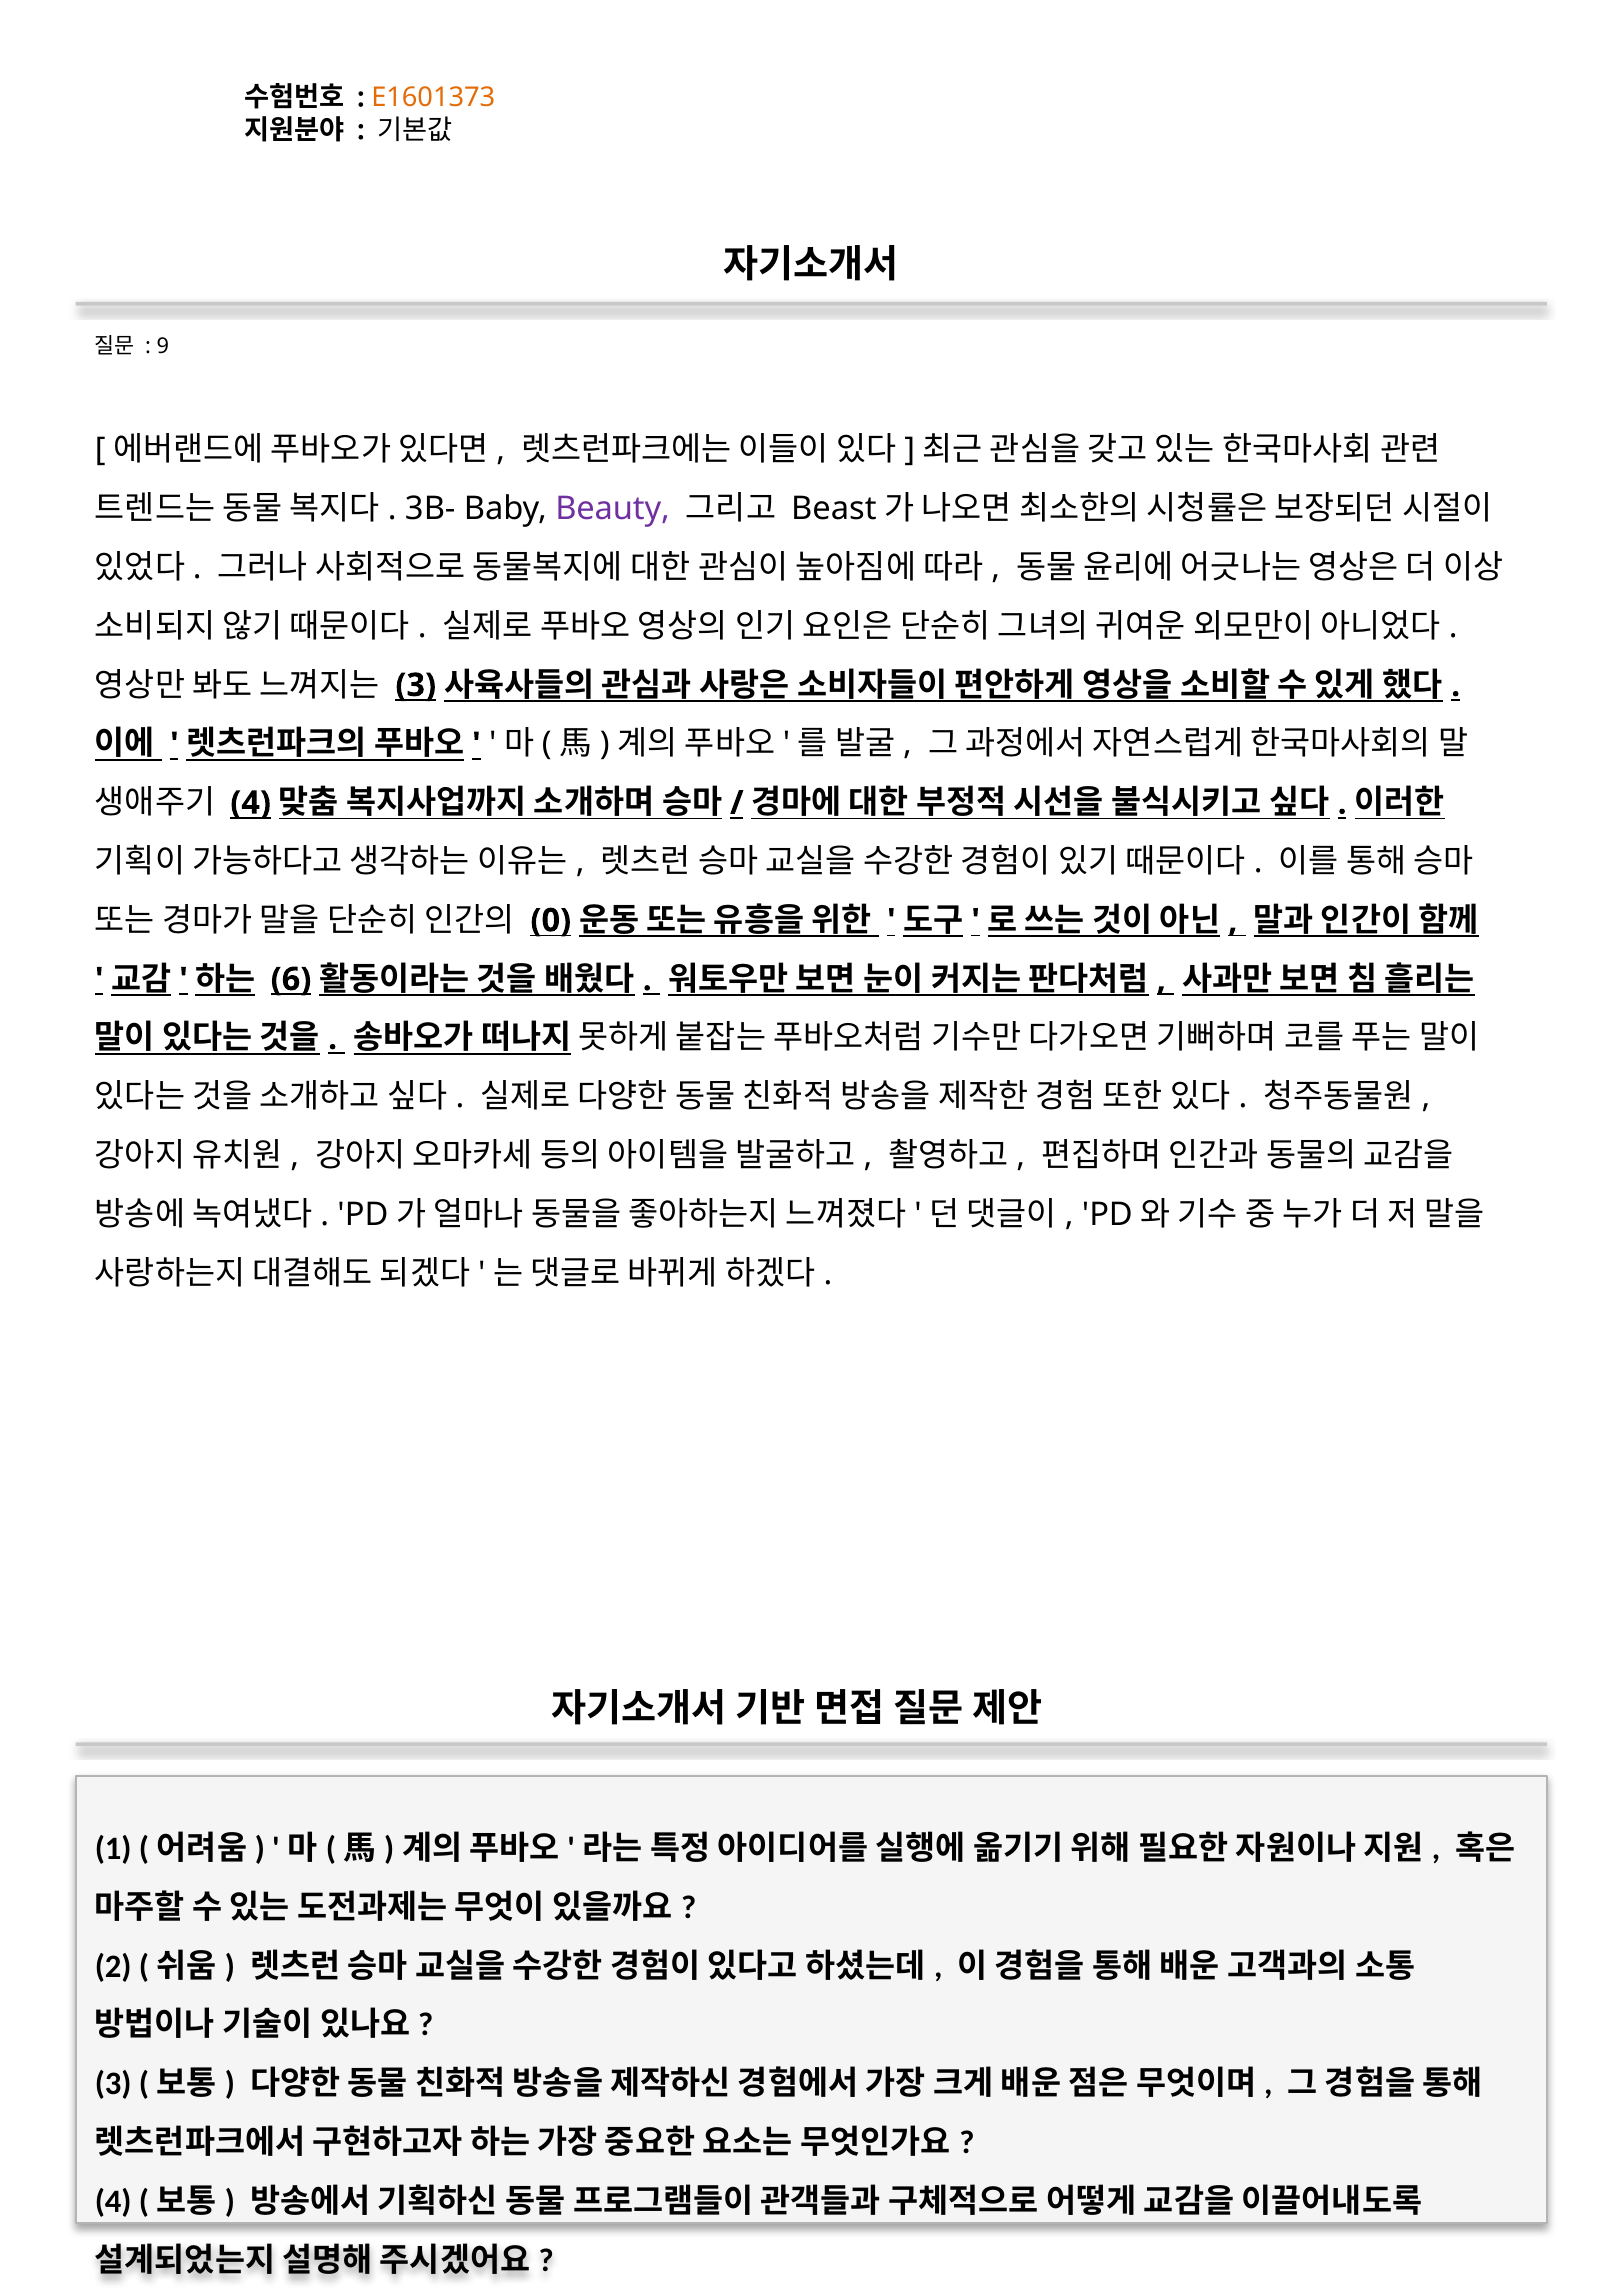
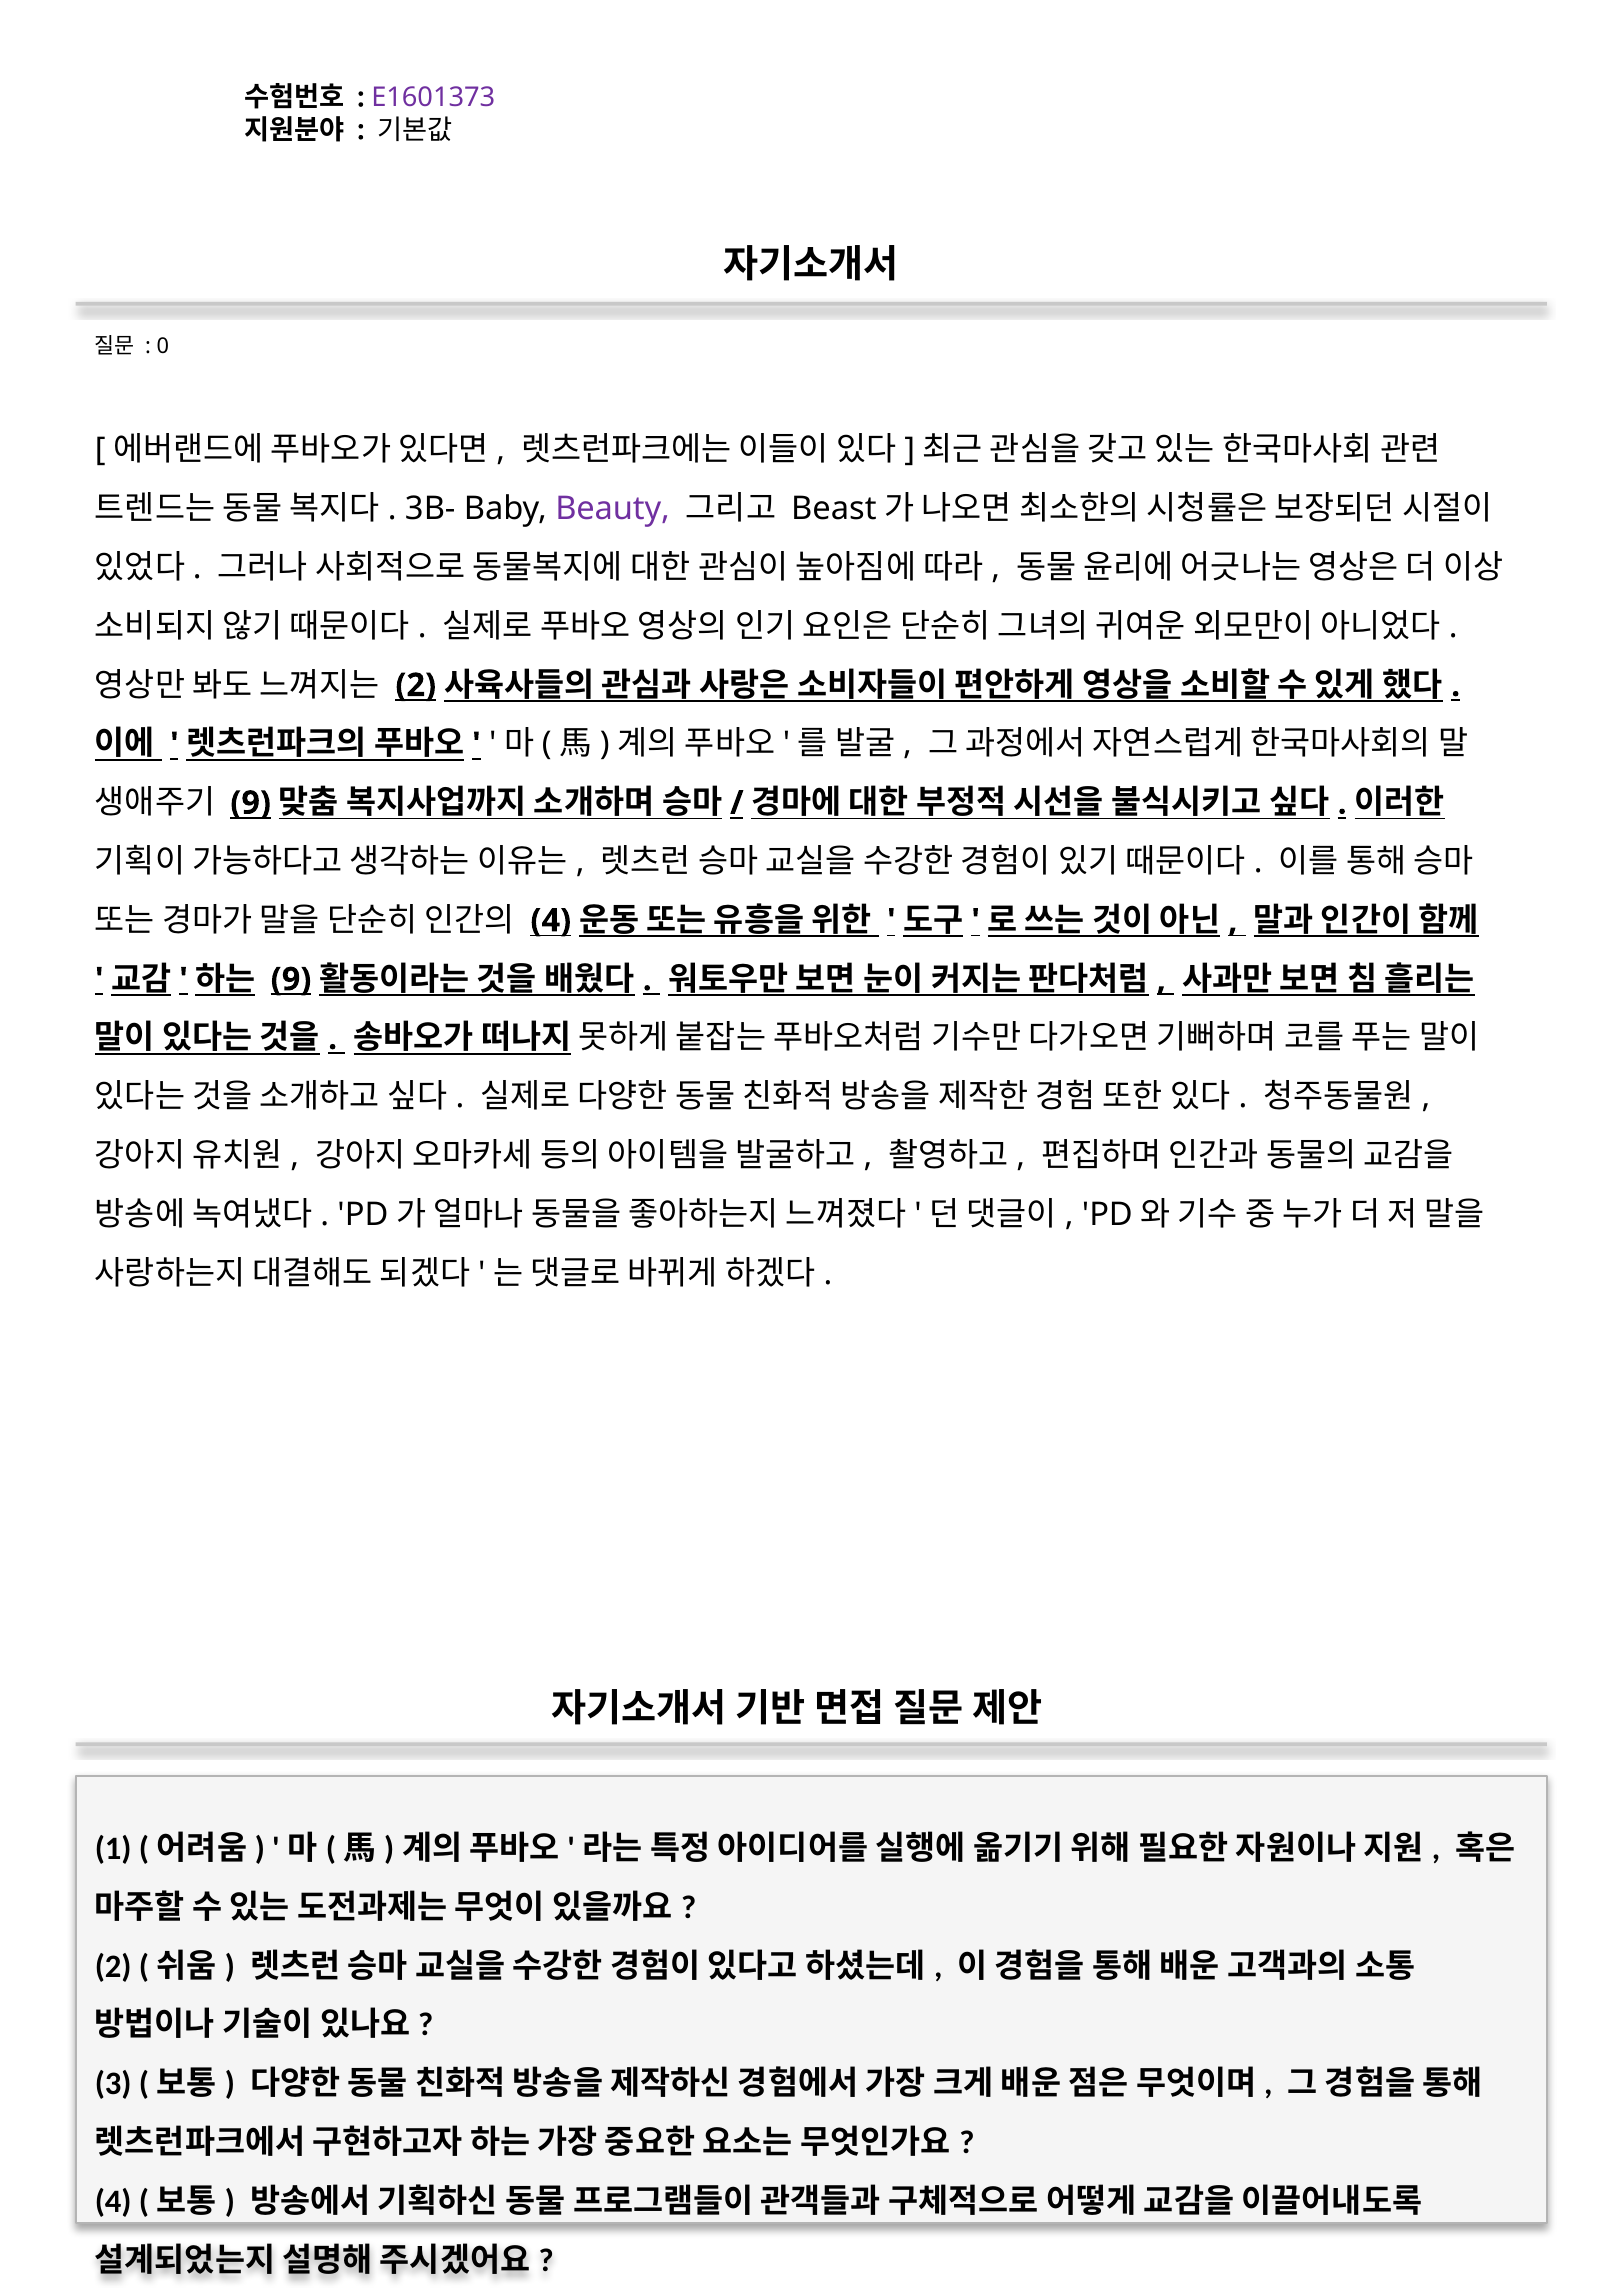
E1601373 colour: orange -> purple (433, 98)
9: 9 -> 0 (163, 346)
3: 3 -> 2 (416, 686)
4: 4 -> 9 (251, 803)
0: 0 -> 4 (551, 921)
6: 6 -> 9 (291, 980)
